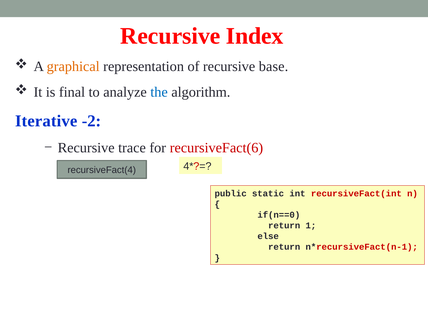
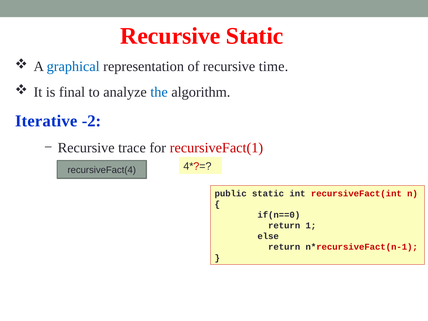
Recursive Index: Index -> Static (255, 36)
graphical colour: orange -> blue (73, 67)
base: base -> time (274, 67)
recursiveFact(6: recursiveFact(6 -> recursiveFact(1 (216, 148)
